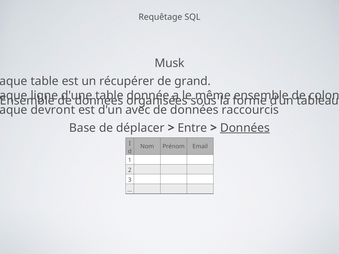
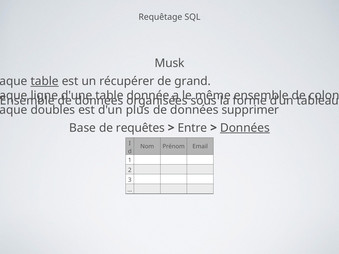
table underline: none -> present (45, 81)
devront: devront -> doubles (53, 110)
avec: avec -> plus (138, 110)
raccourcis: raccourcis -> supprimer (250, 110)
déplacer: déplacer -> requêtes (140, 128)
